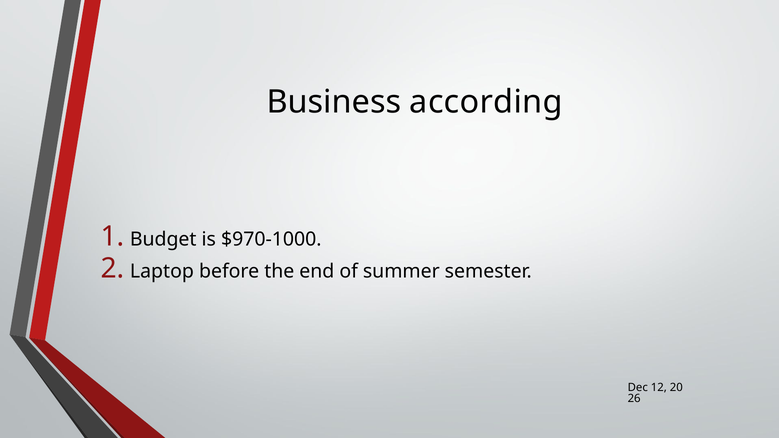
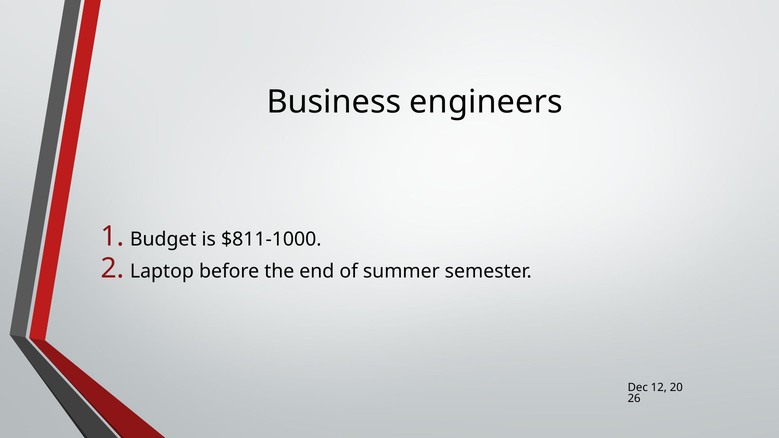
according: according -> engineers (486, 102)
$970-1000: $970-1000 -> $811-1000 (271, 239)
